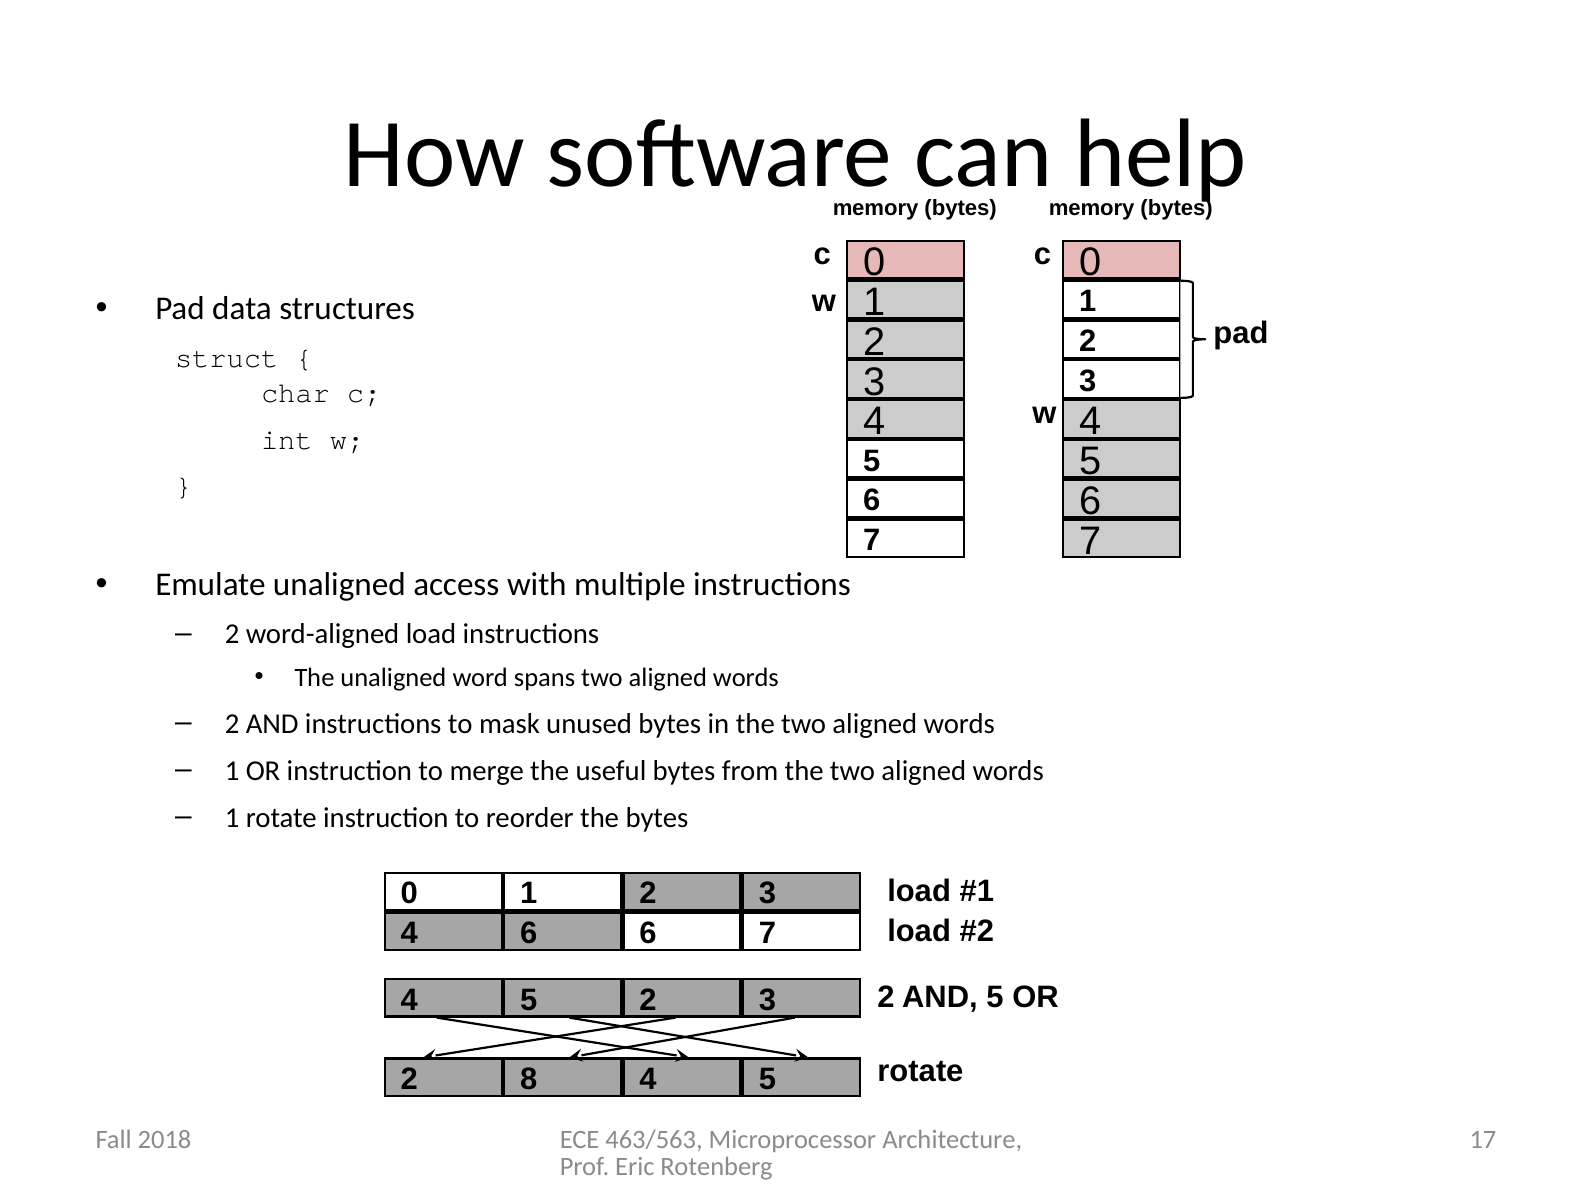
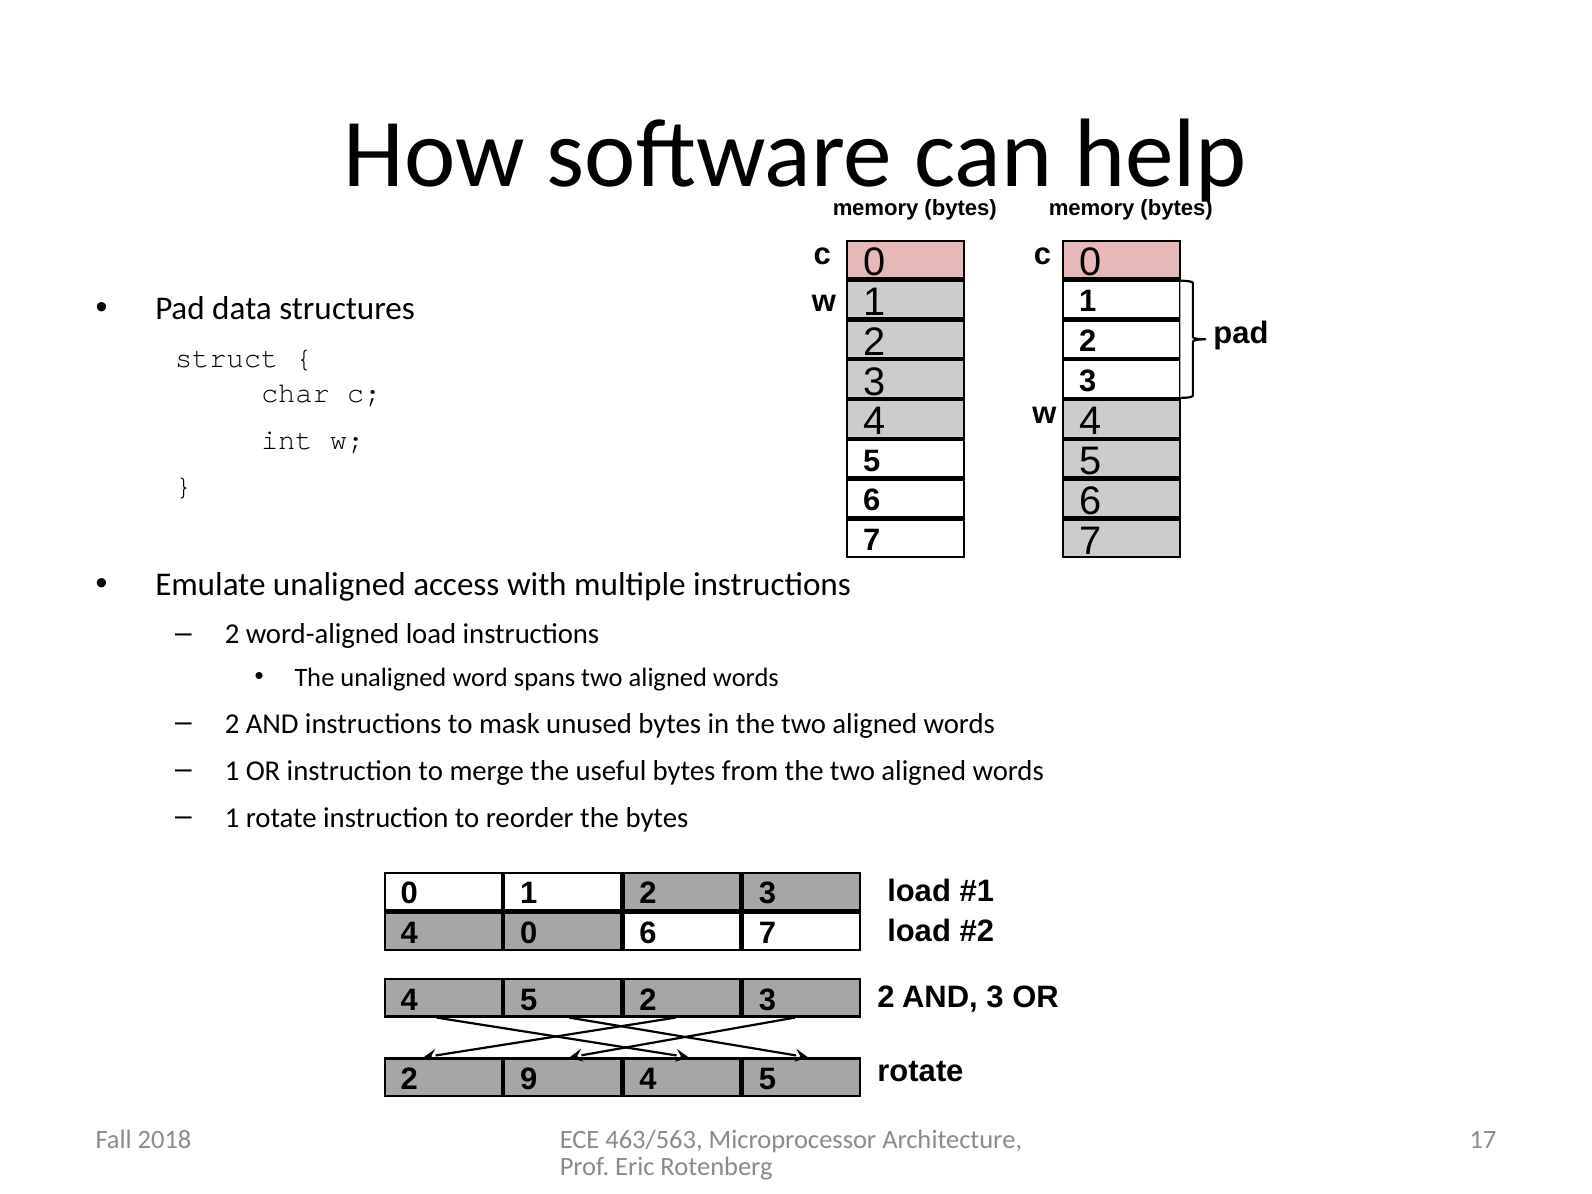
4 6: 6 -> 0 (529, 934)
AND 5: 5 -> 3 (995, 997)
8: 8 -> 9 (529, 1079)
